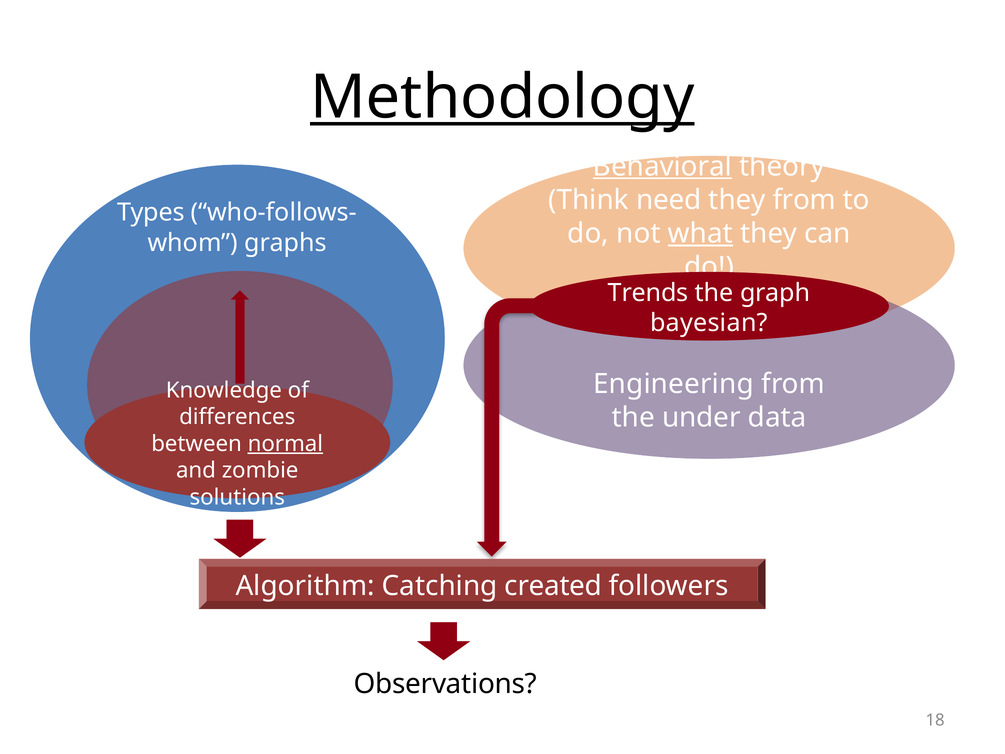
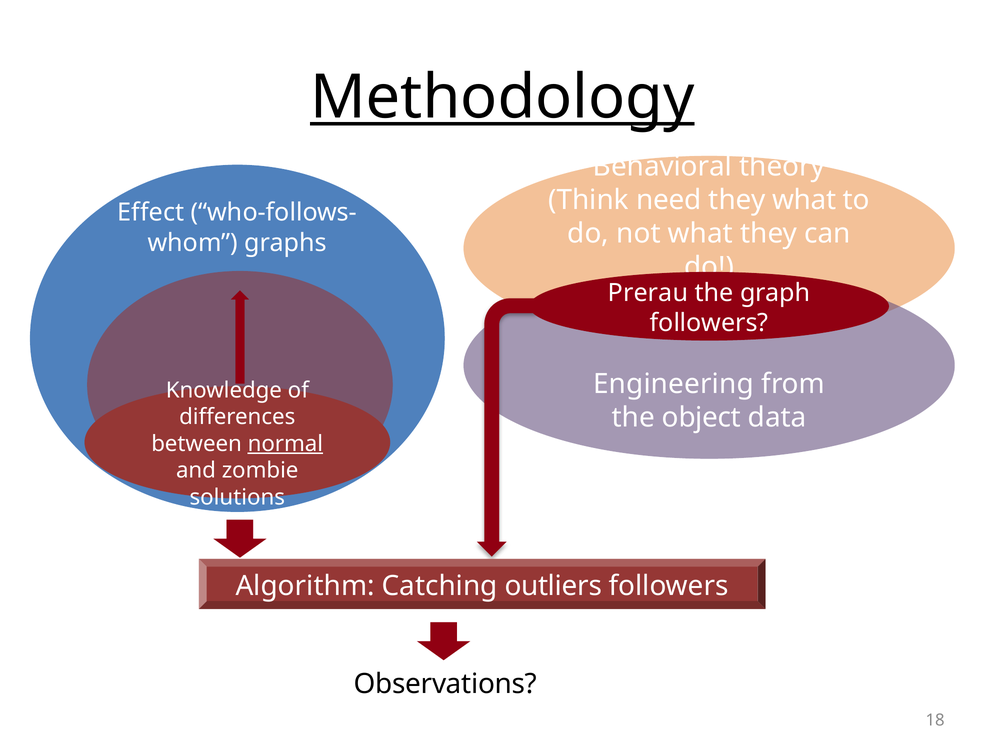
Behavioral underline: present -> none (663, 166)
they from: from -> what (804, 200)
Types: Types -> Effect (151, 213)
what underline: present -> none (700, 233)
Trends: Trends -> Prerau (648, 293)
bayesian: bayesian -> followers (709, 323)
under: under -> object (701, 417)
created: created -> outliers (553, 586)
